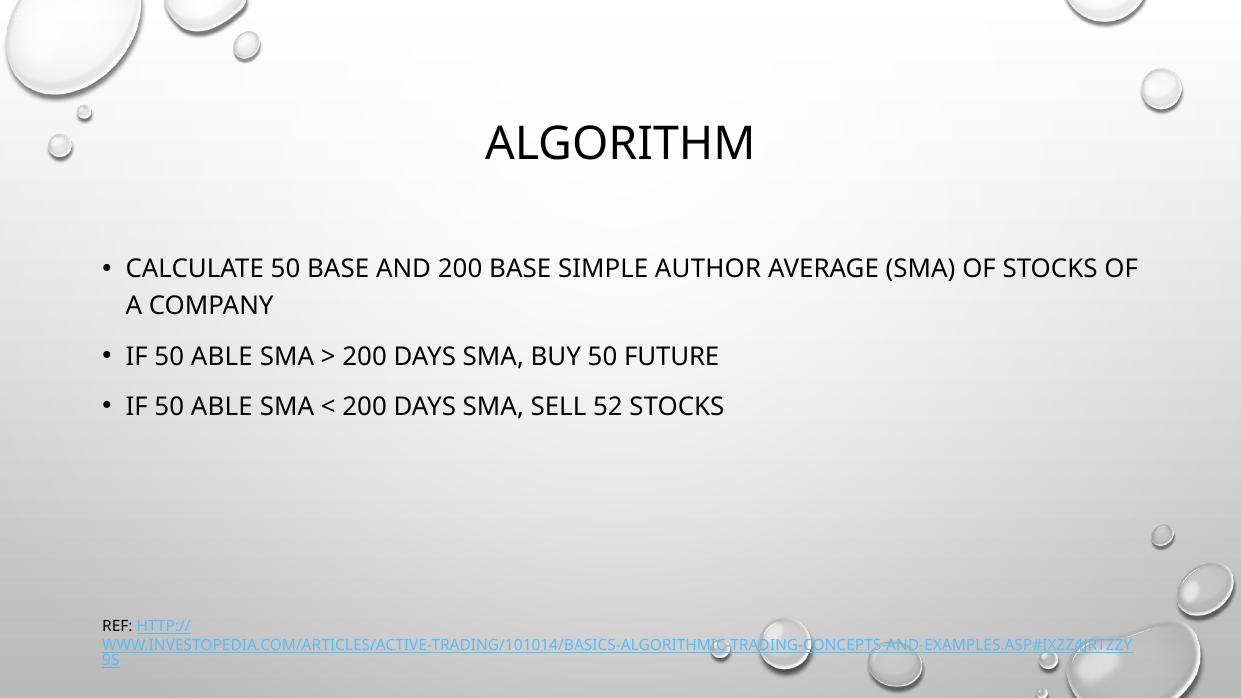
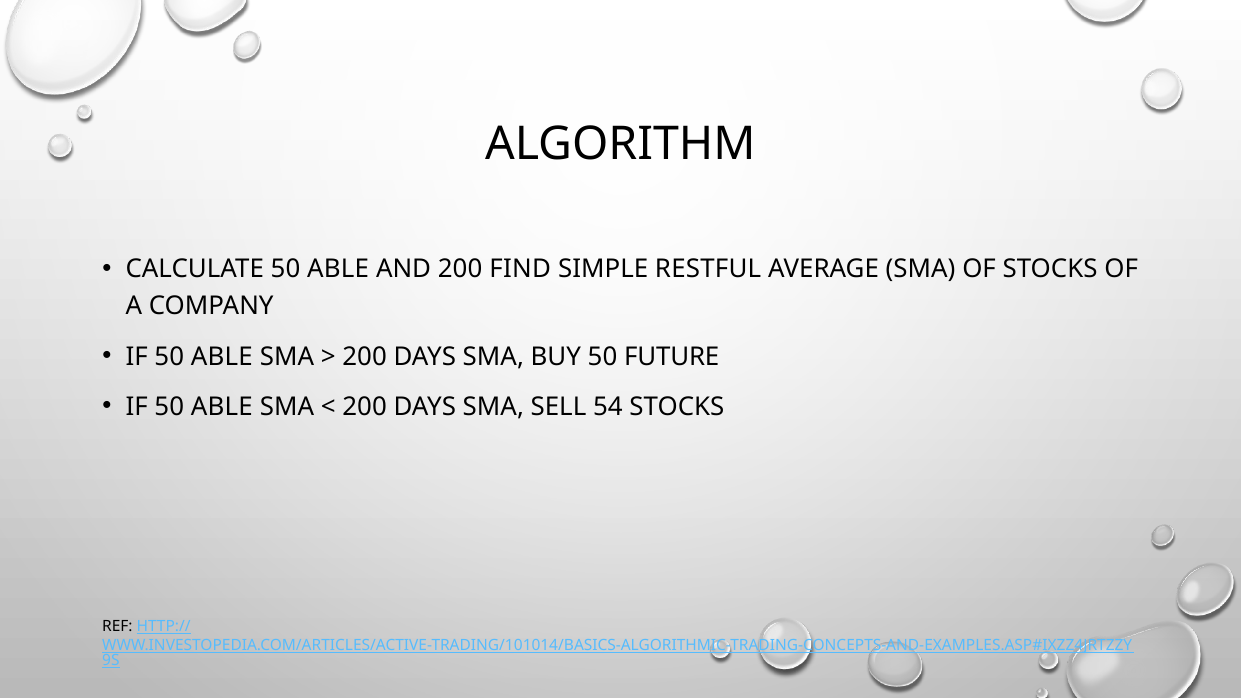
CALCULATE 50 BASE: BASE -> ABLE (338, 269)
200 BASE: BASE -> FIND (520, 269)
AUTHOR: AUTHOR -> RESTFUL (708, 269)
52: 52 -> 54 (608, 407)
